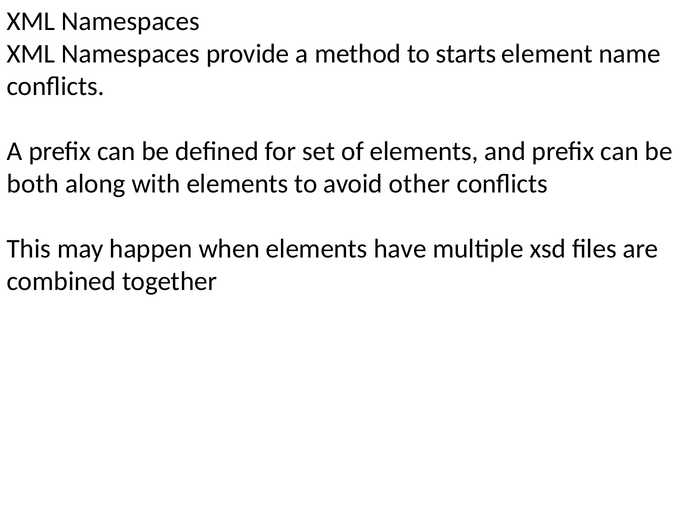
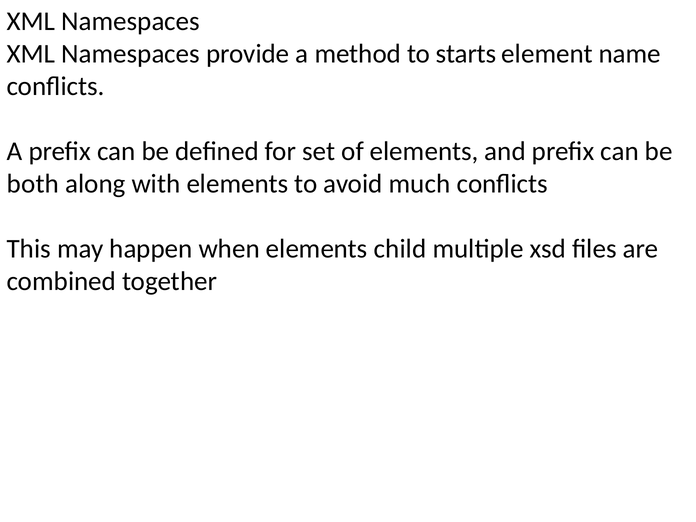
other: other -> much (420, 184)
have: have -> child (400, 249)
